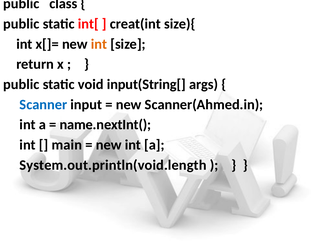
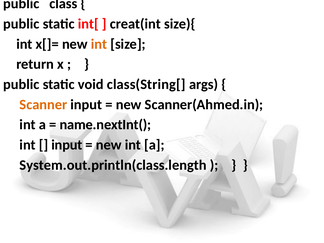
input(String[: input(String[ -> class(String[ (146, 84)
Scanner colour: blue -> orange (43, 105)
main: main -> input (67, 145)
System.out.println(void.length: System.out.println(void.length -> System.out.println(class.length (113, 165)
